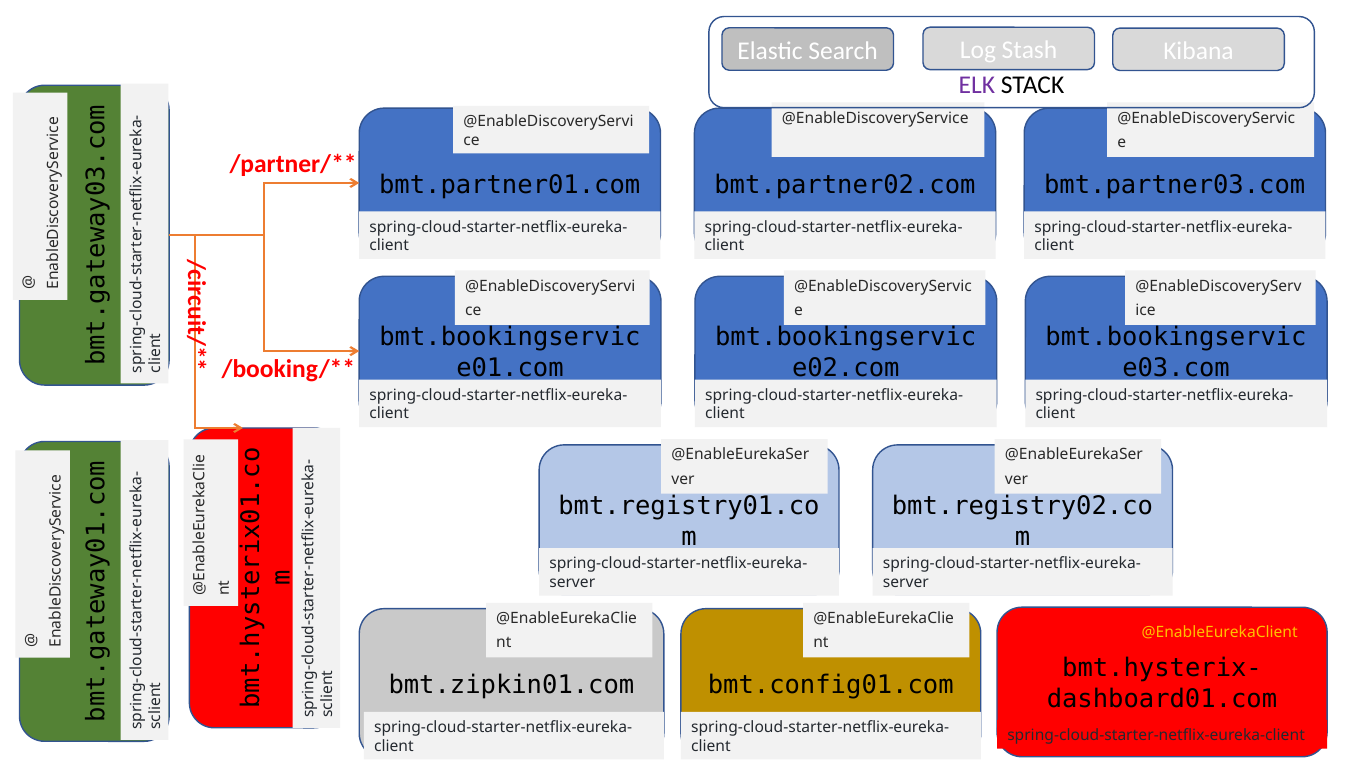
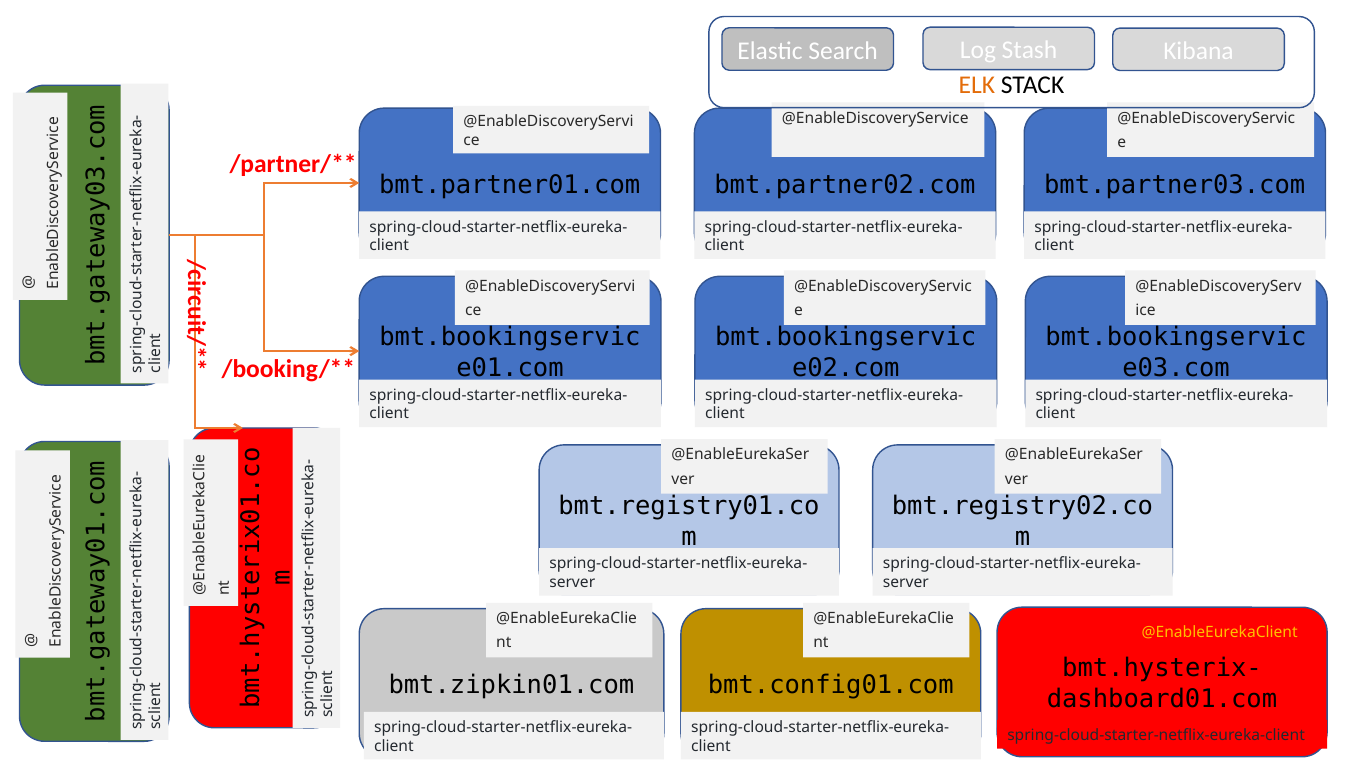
ELK colour: purple -> orange (977, 85)
